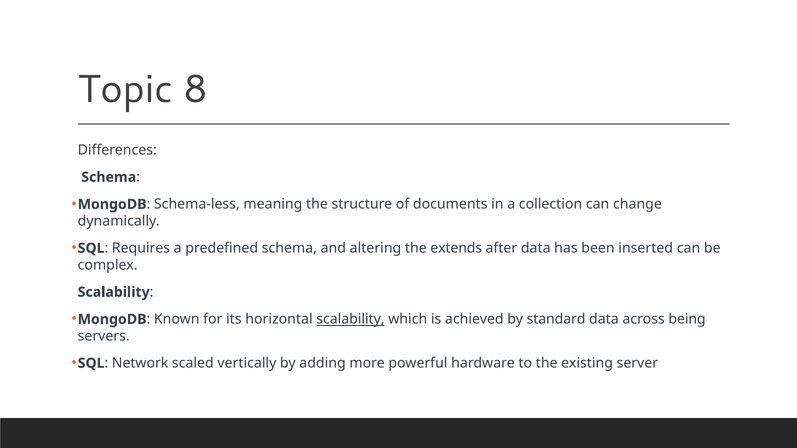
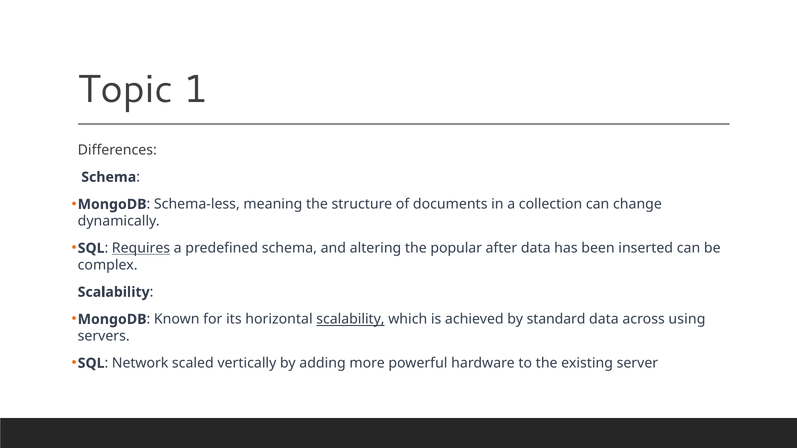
8: 8 -> 1 (196, 89)
Requires underline: none -> present (141, 248)
extends: extends -> popular (456, 248)
being: being -> using (687, 319)
